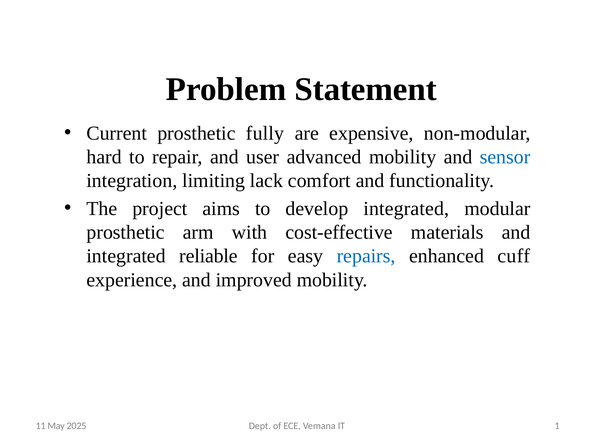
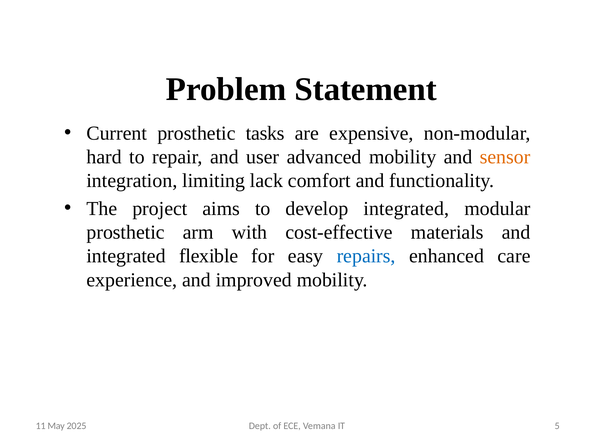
fully: fully -> tasks (265, 133)
sensor colour: blue -> orange (505, 157)
reliable: reliable -> flexible (209, 256)
cuff: cuff -> care (514, 256)
1: 1 -> 5 (557, 426)
